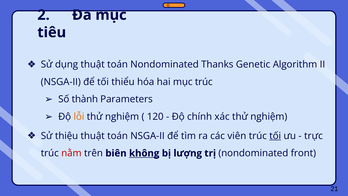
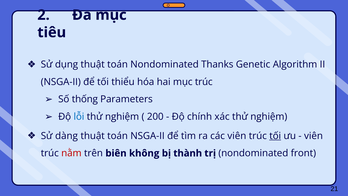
thành: thành -> thống (85, 99)
lỗi colour: orange -> blue (79, 117)
120: 120 -> 200 (155, 117)
thiệu: thiệu -> dàng (66, 136)
trực: trực -> viên (314, 136)
không underline: present -> none (144, 153)
lượng: lượng -> thành (188, 153)
